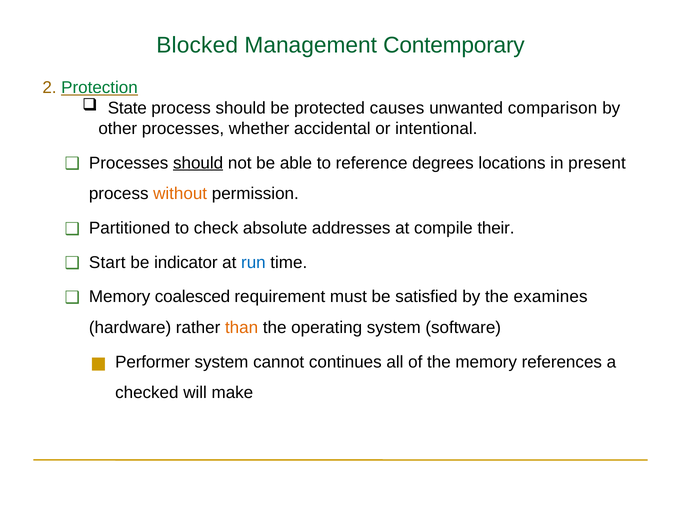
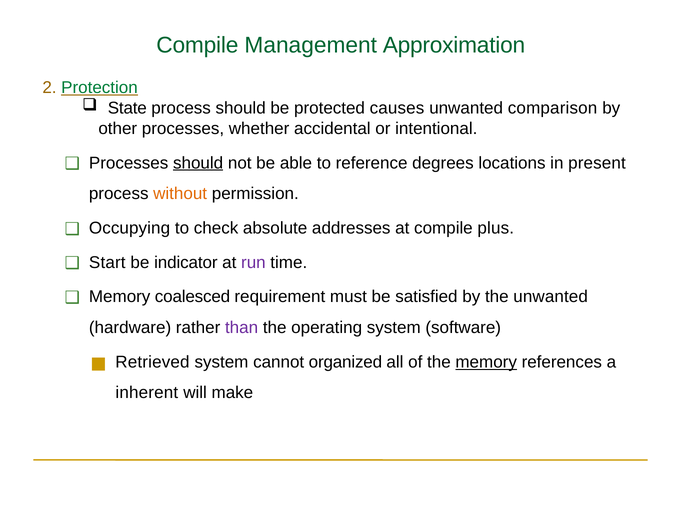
Blocked: Blocked -> Compile (197, 45)
Contemporary: Contemporary -> Approximation (454, 45)
Partitioned: Partitioned -> Occupying (130, 228)
their: their -> plus (496, 228)
run colour: blue -> purple (253, 262)
the examines: examines -> unwanted (551, 297)
than colour: orange -> purple (242, 327)
Performer: Performer -> Retrieved (152, 362)
continues: continues -> organized (345, 362)
memory underline: none -> present (486, 362)
checked: checked -> inherent (147, 392)
